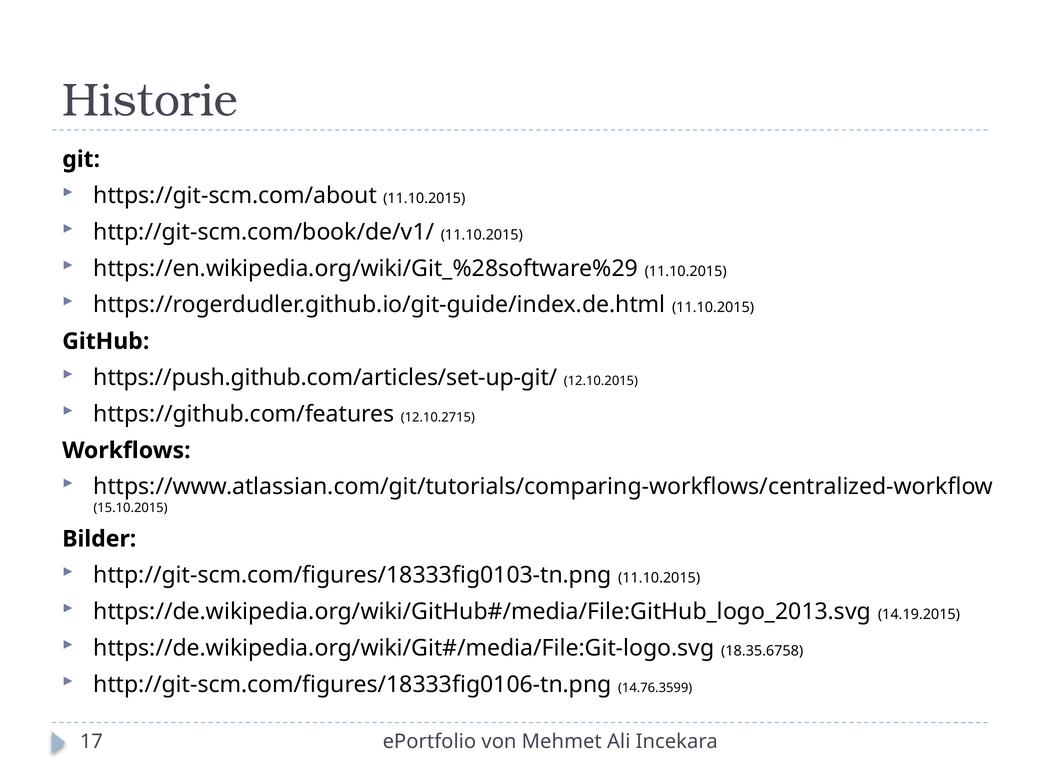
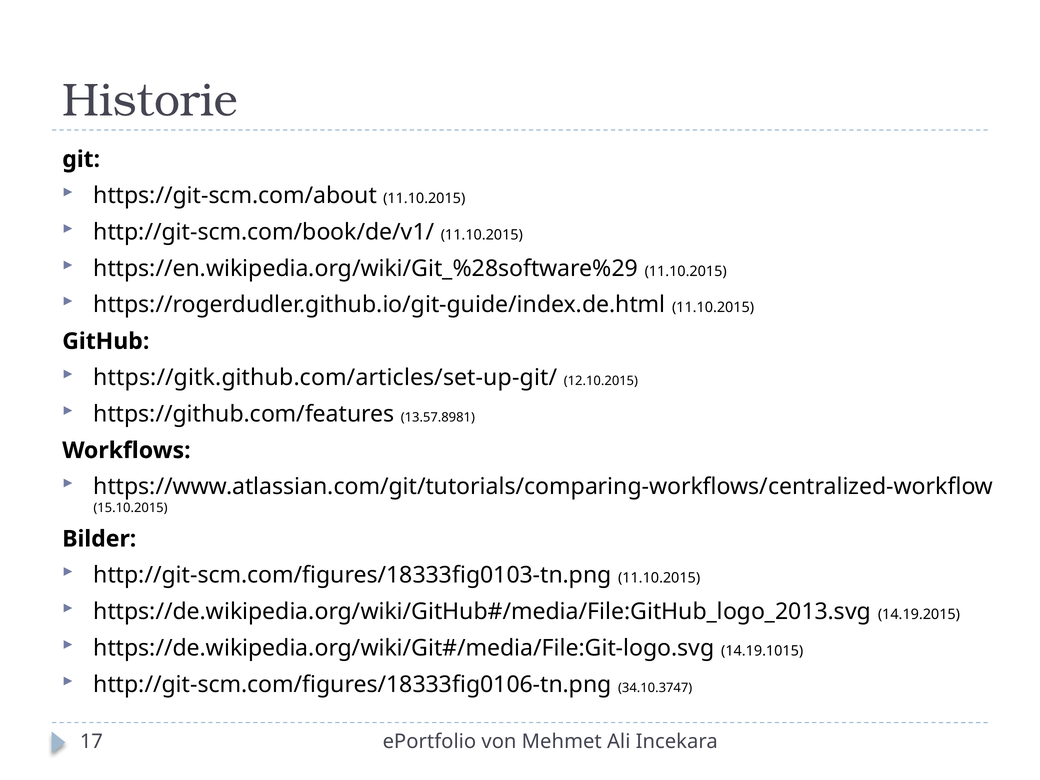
https://push.github.com/articles/set-up-git/: https://push.github.com/articles/set-up-git/ -> https://gitk.github.com/articles/set-up-git/ (325, 378)
12.10.2715: 12.10.2715 -> 13.57.8981 (438, 417)
18.35.6758: 18.35.6758 -> 14.19.1015 (762, 651)
14.76.3599: 14.76.3599 -> 34.10.3747 (655, 688)
